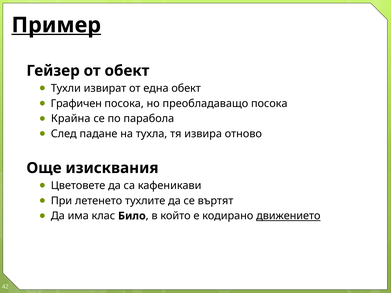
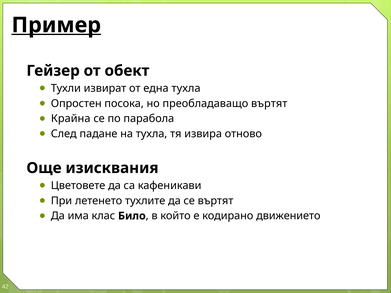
една обект: обект -> тухла (186, 88)
Графичен: Графичен -> Опростен (76, 104)
преобладаващо посока: посока -> въртят (269, 104)
движението underline: present -> none (288, 216)
